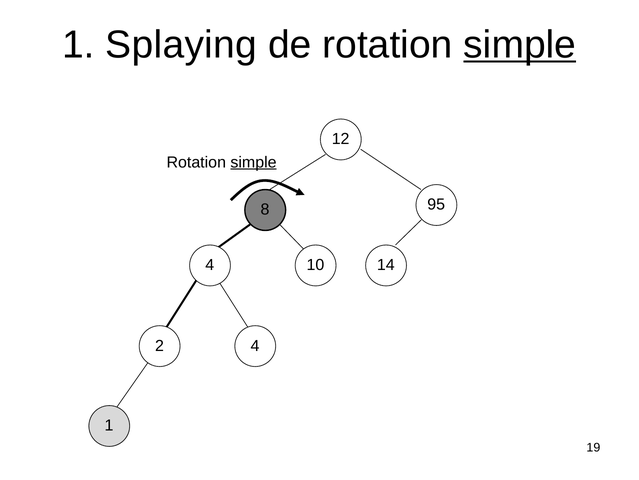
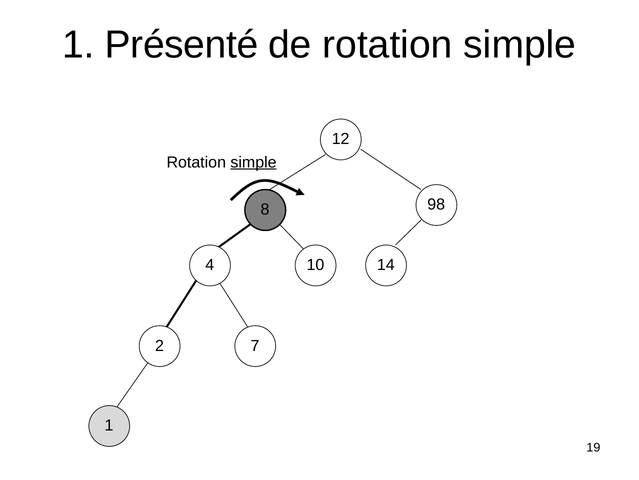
Splaying: Splaying -> Présenté (182, 45)
simple underline: present -> none (520, 45)
95: 95 -> 98 (436, 204)
2 4: 4 -> 7 (255, 345)
